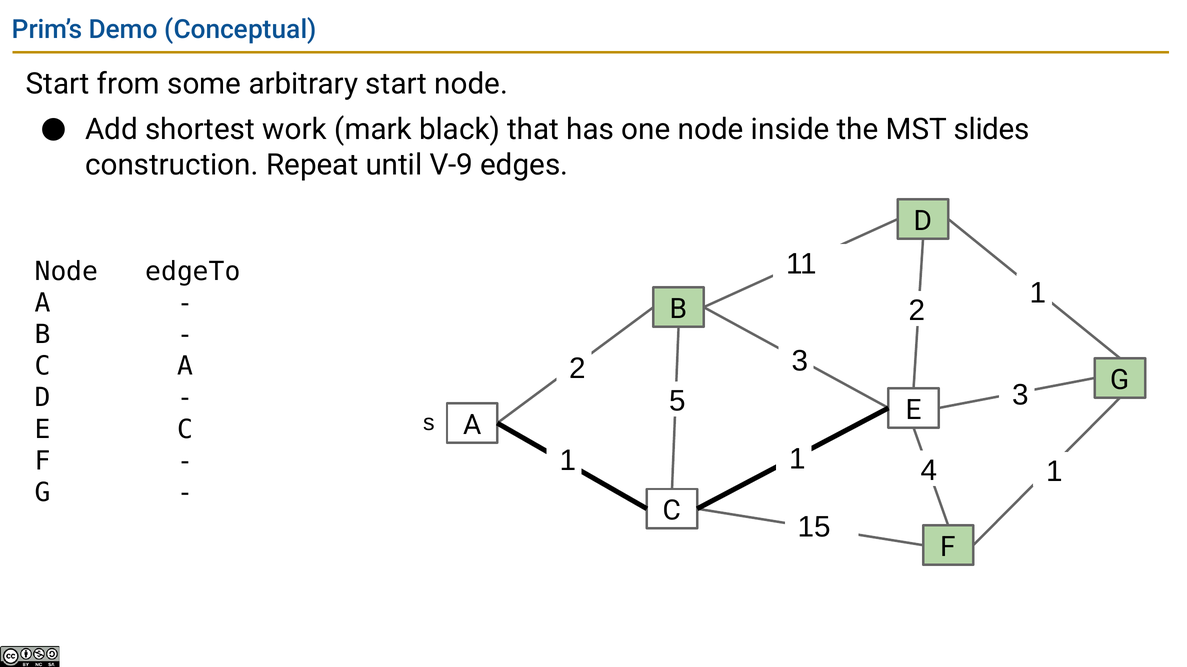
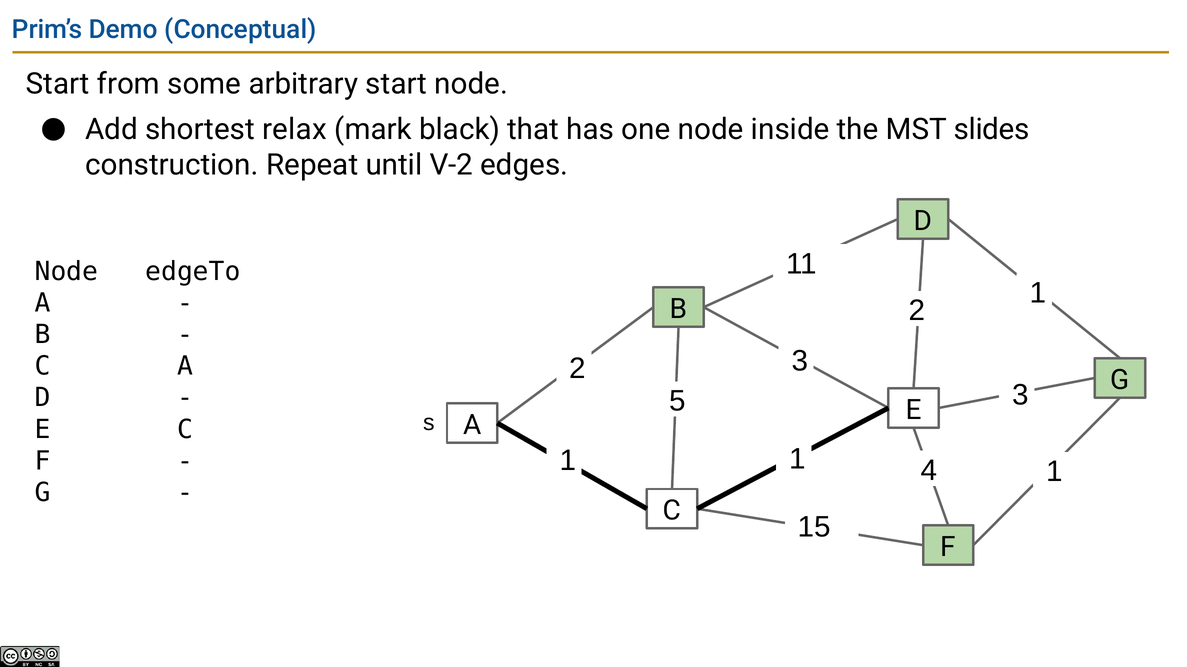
work: work -> relax (294, 129)
V-9: V-9 -> V-2 (451, 165)
